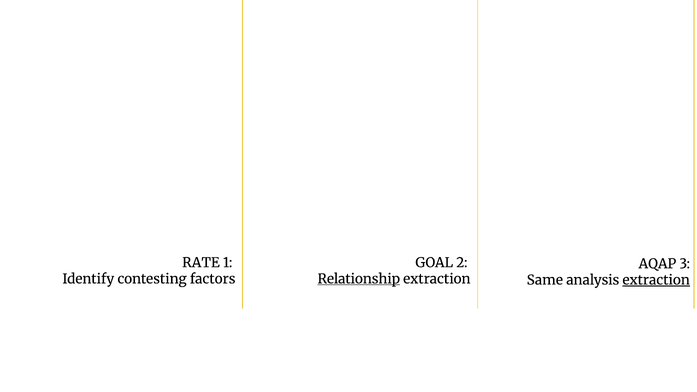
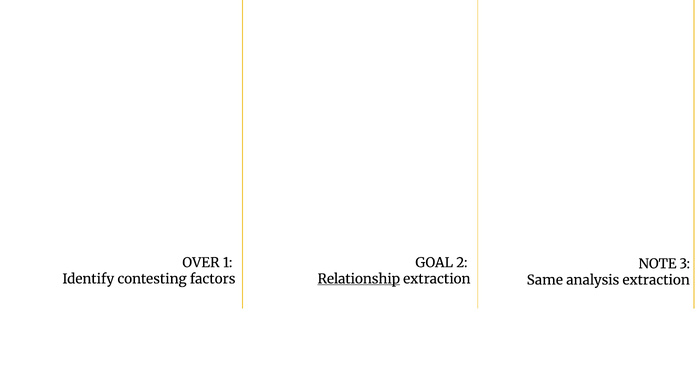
RATE: RATE -> OVER (201, 263)
AQAP: AQAP -> NOTE (657, 264)
extraction underline: present -> none (656, 280)
